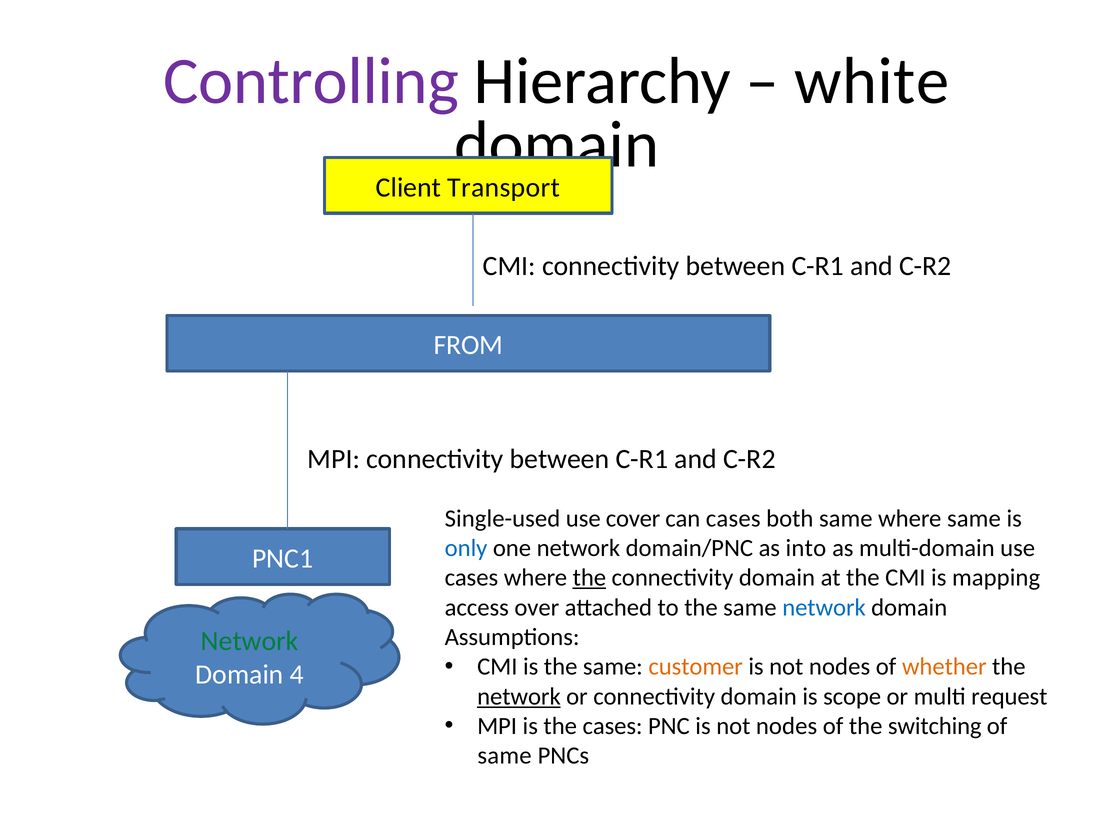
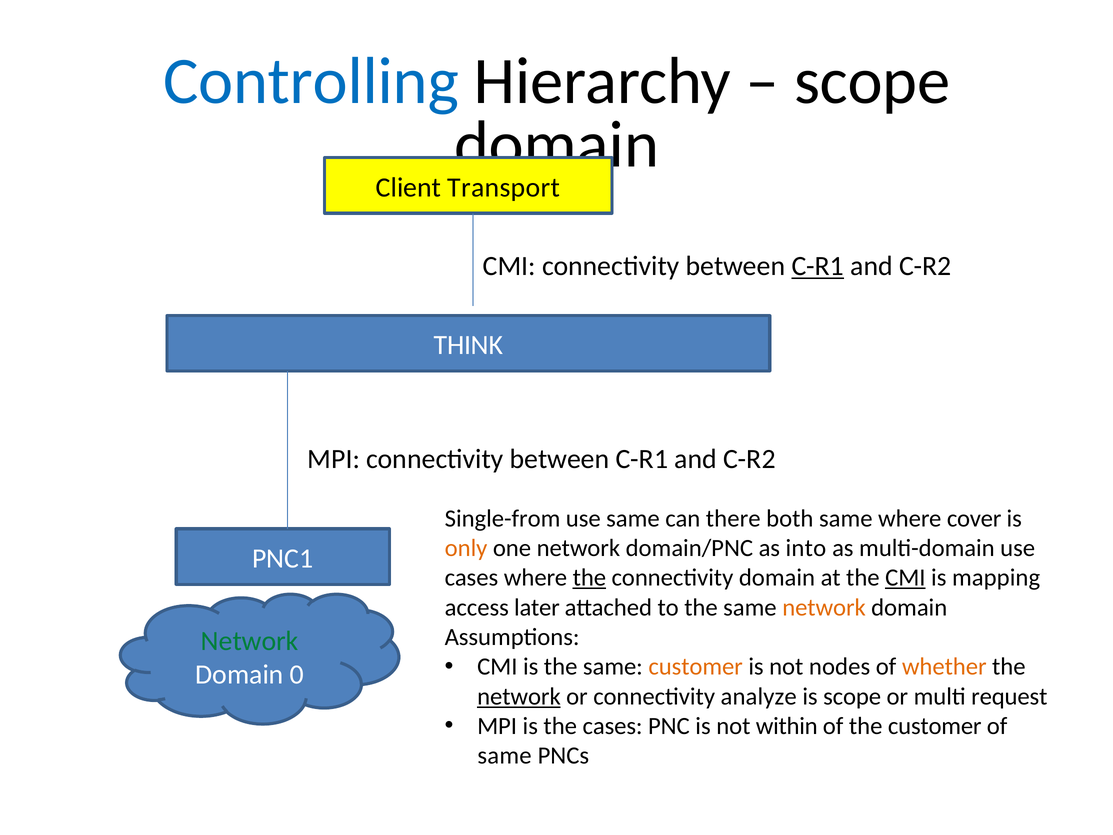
Controlling colour: purple -> blue (311, 81)
white: white -> scope (872, 81)
C-R1 underline: none -> present (818, 266)
FROM: FROM -> THINK (468, 345)
Single-used: Single-used -> Single-from (503, 518)
use cover: cover -> same (633, 518)
can cases: cases -> there (733, 518)
where same: same -> cover (974, 518)
only colour: blue -> orange (466, 548)
CMI underline: none -> present (905, 578)
over: over -> later (537, 607)
network colour: blue -> orange (824, 607)
4: 4 -> 0 (297, 674)
or connectivity domain: domain -> analyze (759, 696)
PNC is not nodes: nodes -> within (787, 726)
the switching: switching -> customer (935, 726)
